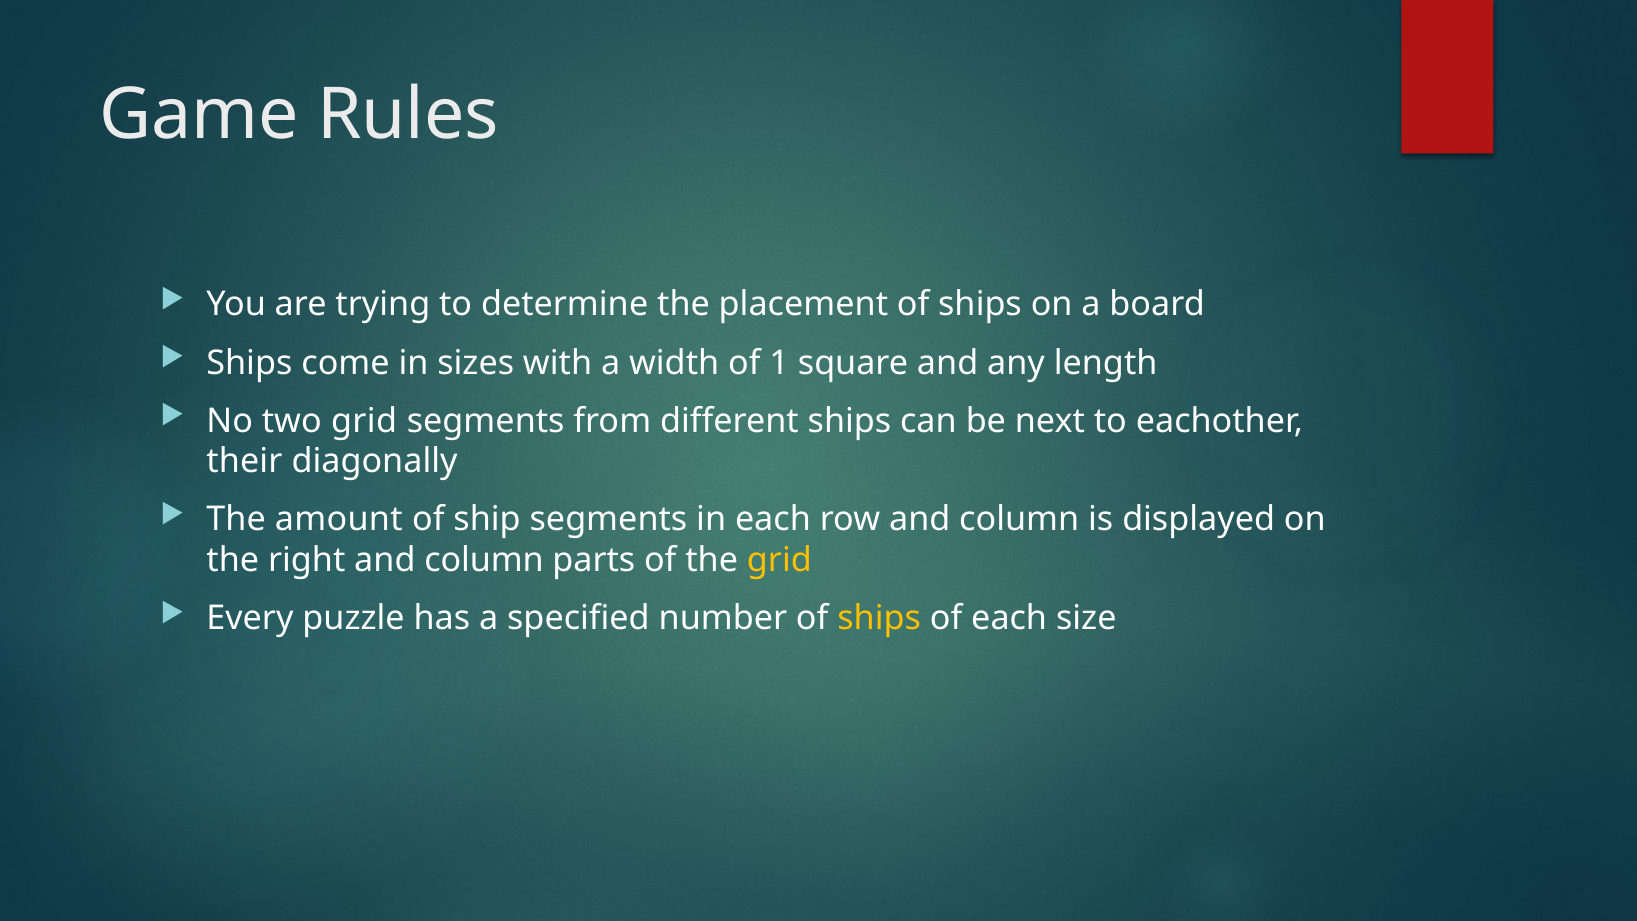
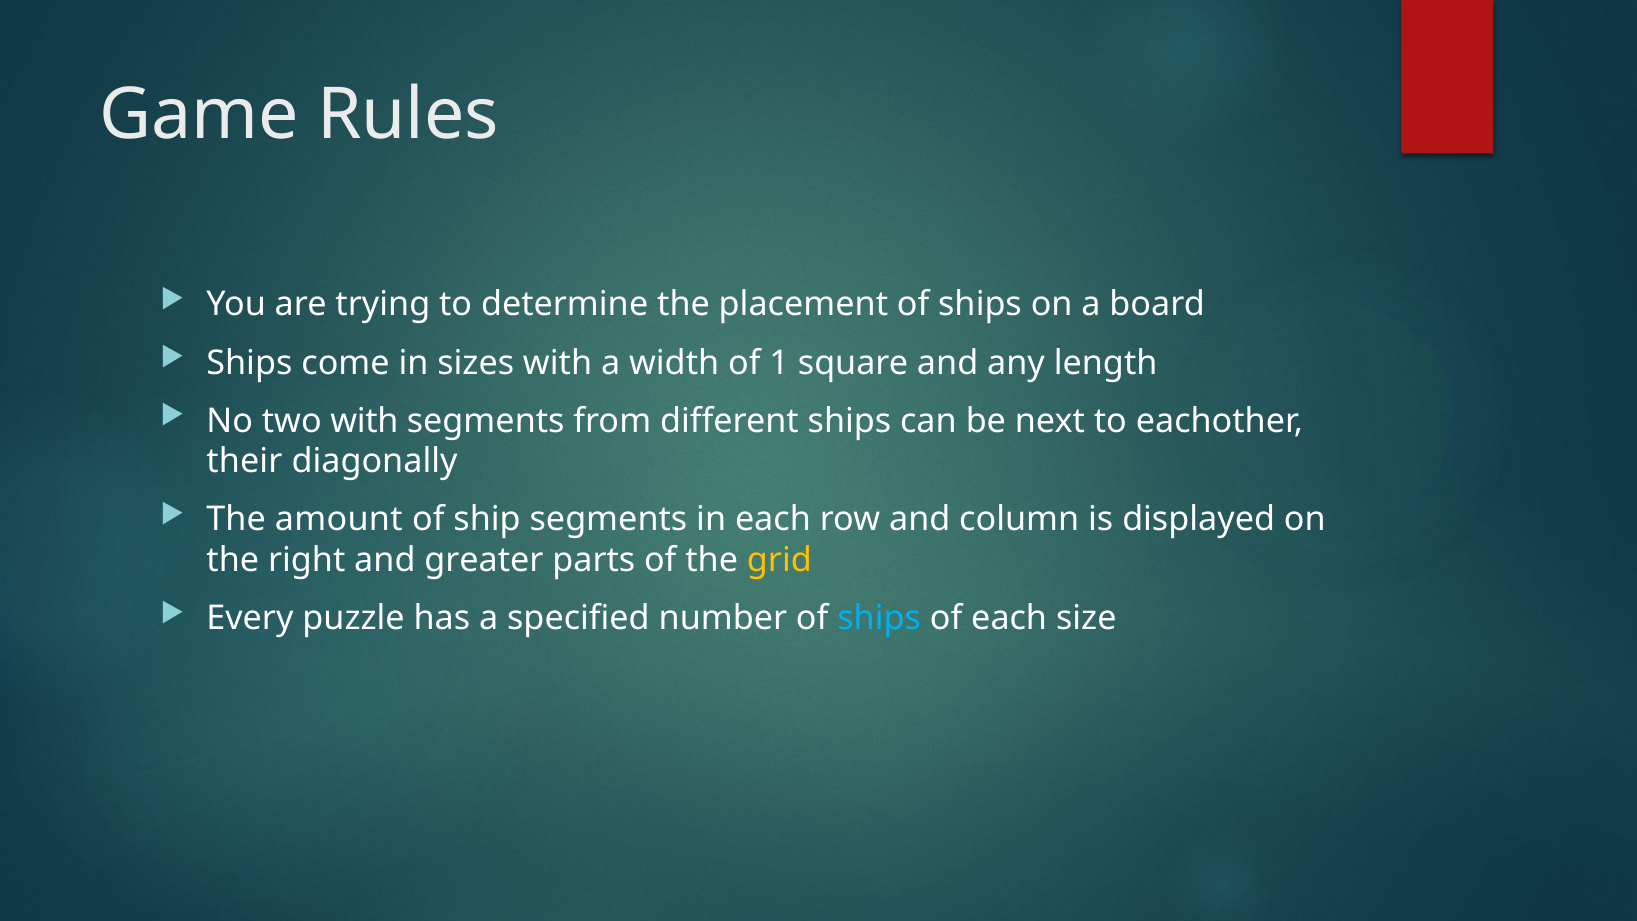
two grid: grid -> with (364, 421)
right and column: column -> greater (484, 561)
ships colour: yellow -> light blue (879, 619)
